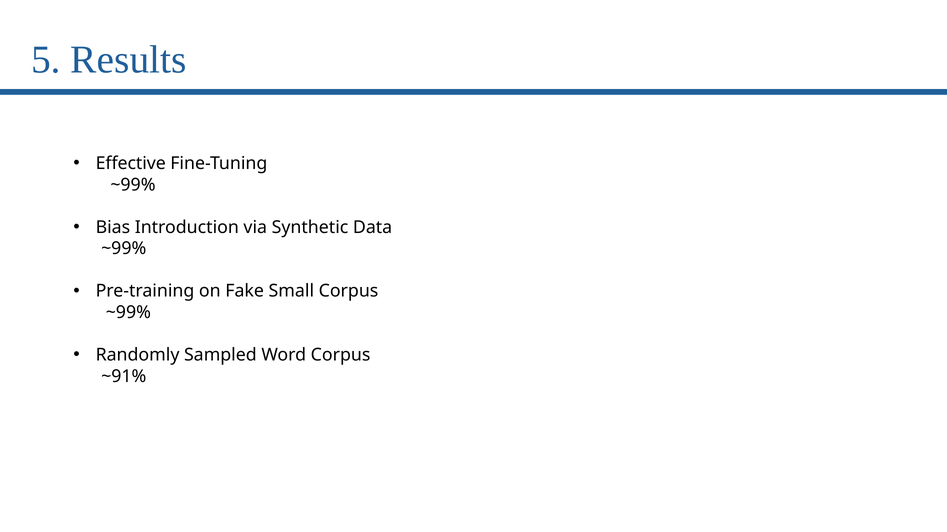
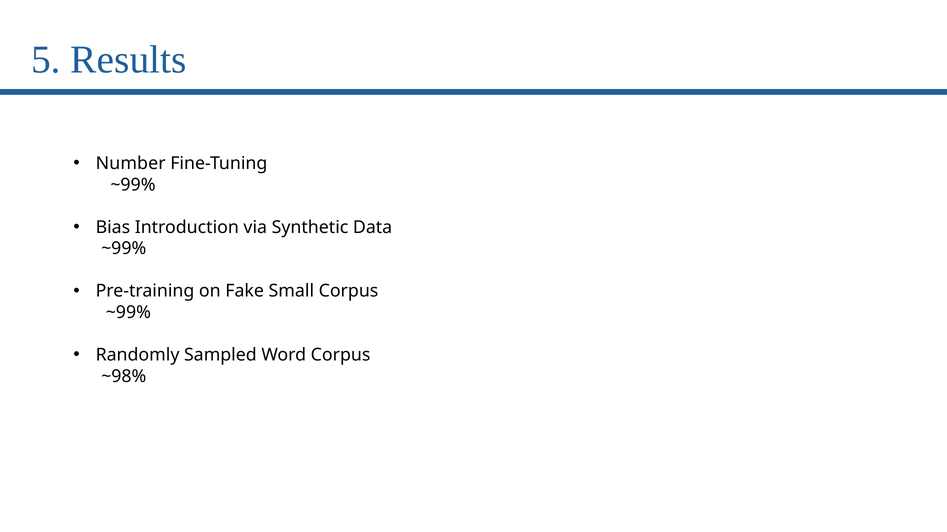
Effective: Effective -> Number (131, 164)
~91%: ~91% -> ~98% (124, 377)
